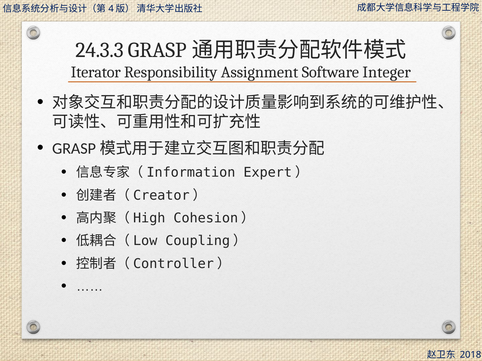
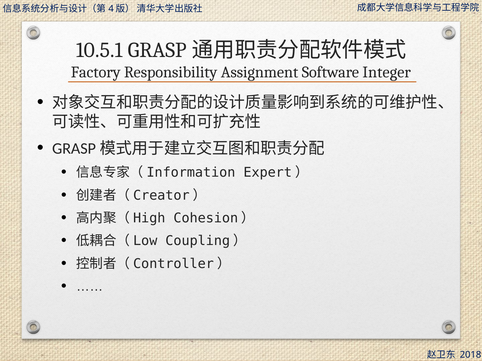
24.3.3: 24.3.3 -> 10.5.1 (99, 50)
Iterator: Iterator -> Factory (96, 72)
